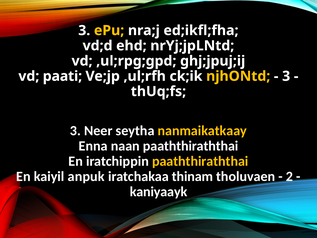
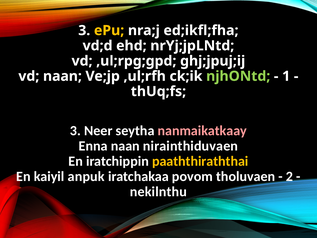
vd paati: paati -> naan (62, 76)
njhONtd colour: yellow -> light green (238, 76)
3: 3 -> 1 (286, 76)
nanmaikatkaay colour: yellow -> pink (202, 131)
naan paaththiraththai: paaththiraththai -> nirainthiduvaen (191, 146)
thinam: thinam -> povom (192, 176)
kaniyaayk: kaniyaayk -> nekilnthu (158, 191)
